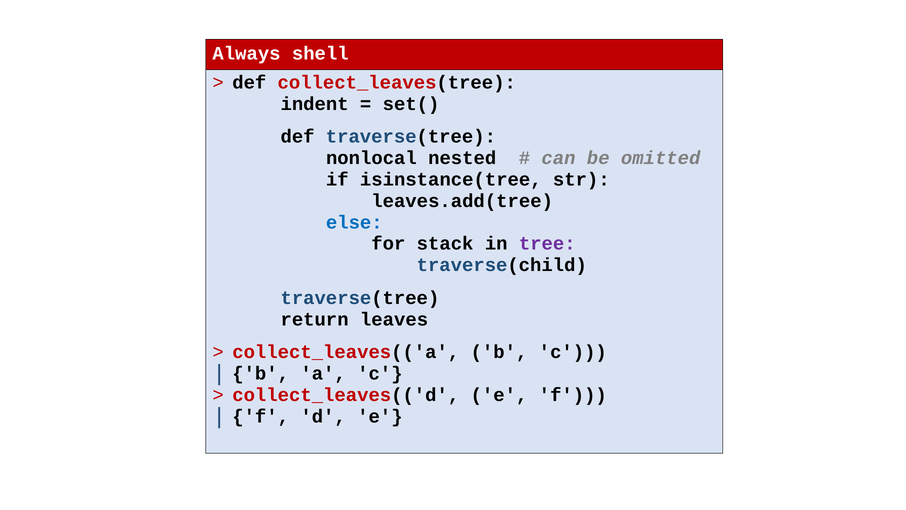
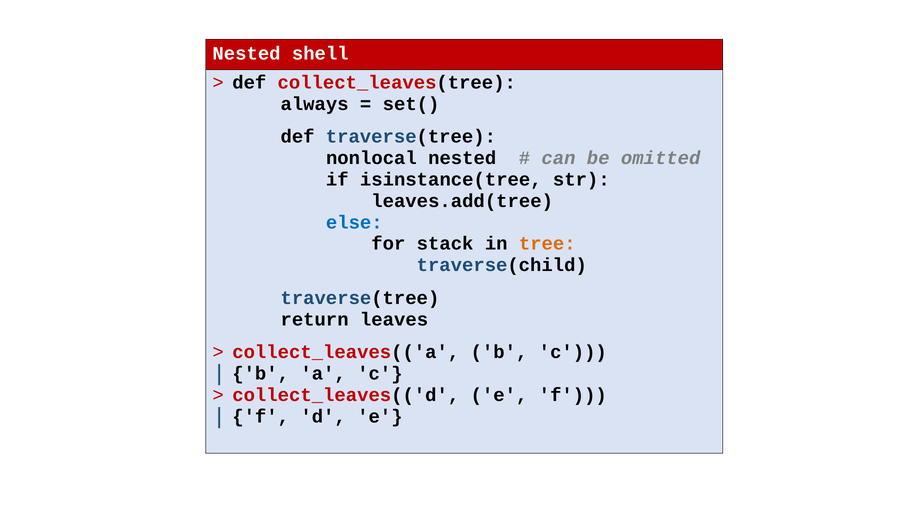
Always: Always -> Nested (247, 53)
indent: indent -> always (315, 104)
tree colour: purple -> orange (547, 244)
